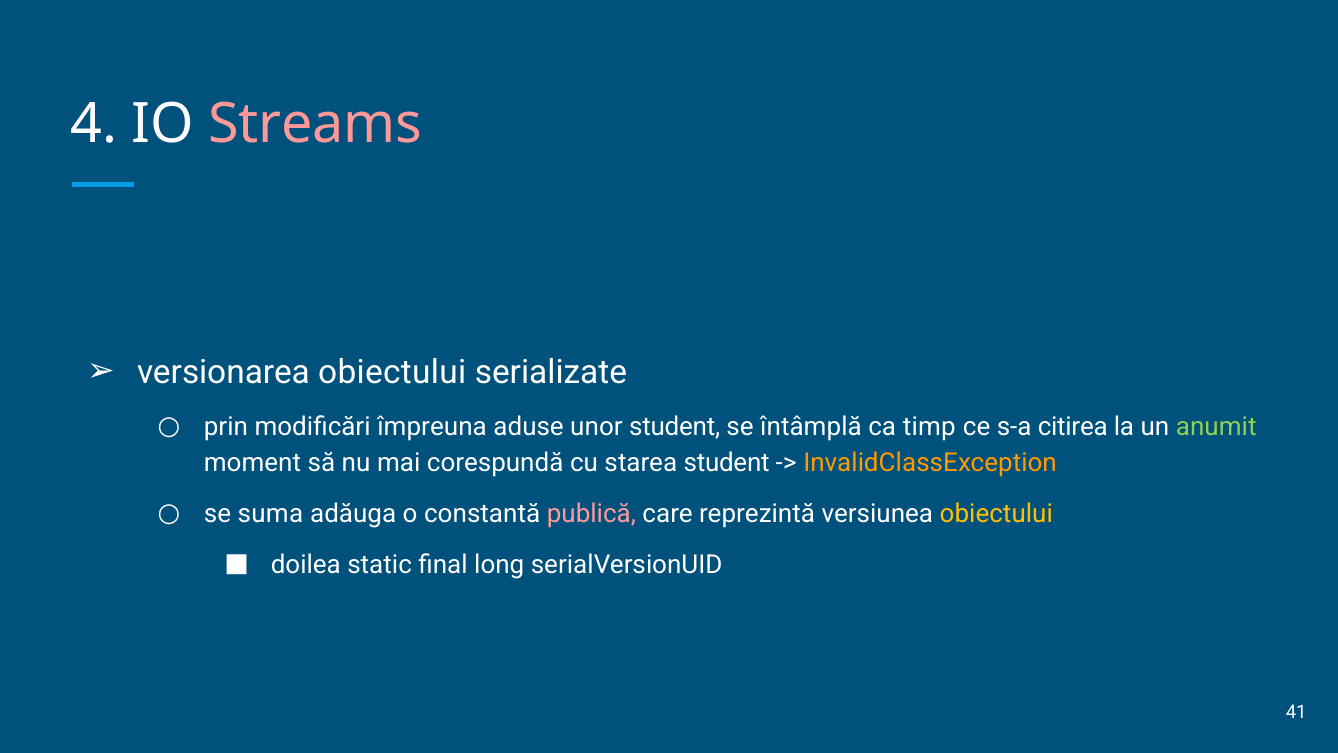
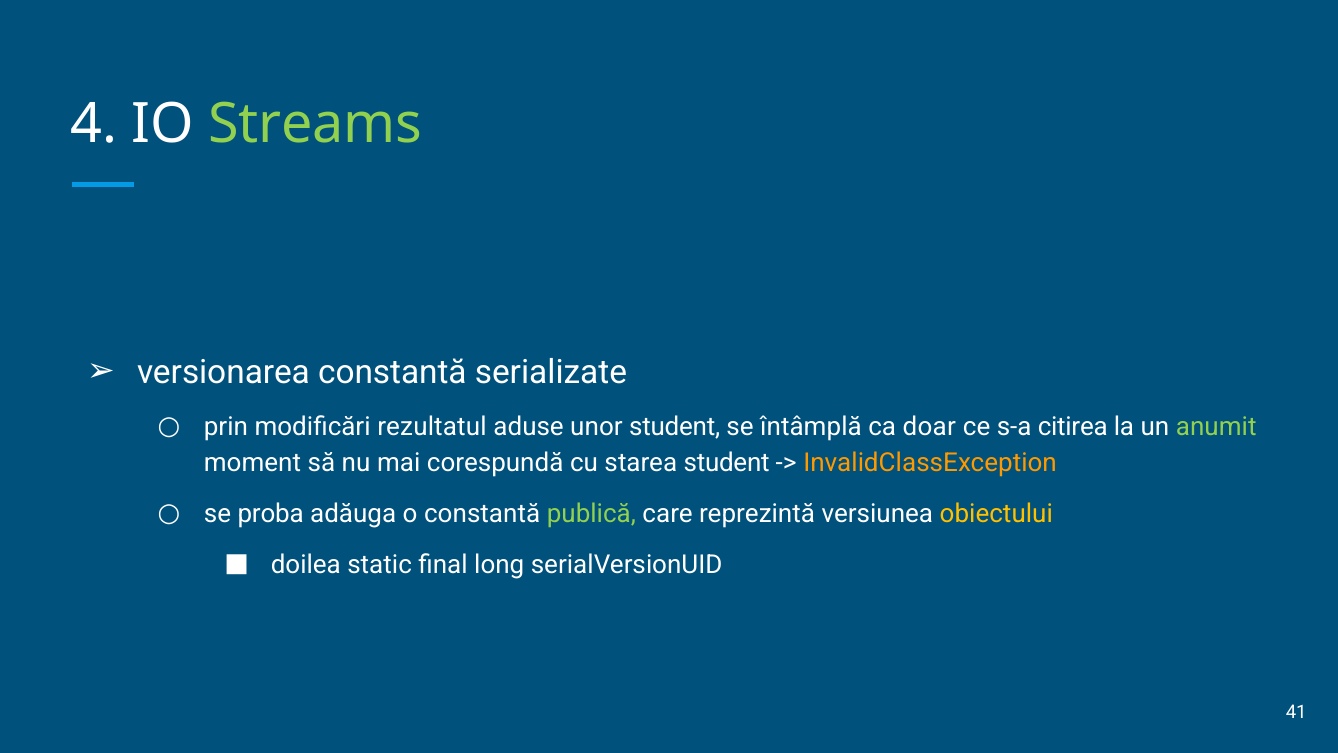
Streams colour: pink -> light green (315, 124)
versionarea obiectului: obiectului -> constantă (392, 373)
împreuna: împreuna -> rezultatul (432, 427)
timp: timp -> doar (929, 427)
suma: suma -> proba (271, 514)
publică colour: pink -> light green (591, 514)
